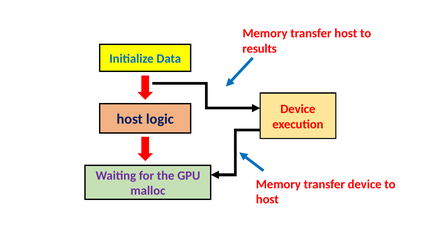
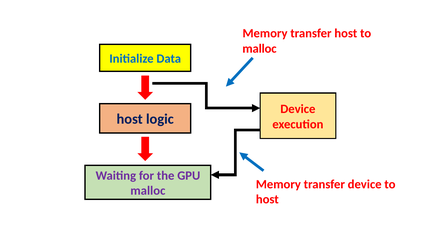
results: results -> malloc (259, 49)
